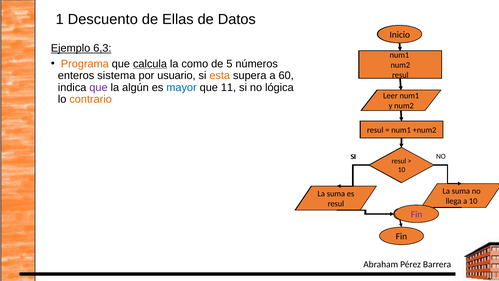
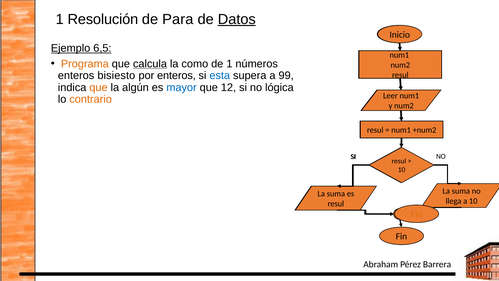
Descuento: Descuento -> Resolución (103, 19)
Ellas: Ellas -> Para (178, 19)
Datos underline: none -> present (237, 19)
6,3: 6,3 -> 6,5 (102, 48)
de 5: 5 -> 1 (229, 64)
sistema: sistema -> bisiesto (116, 76)
por usuario: usuario -> enteros (176, 76)
esta colour: orange -> blue (220, 76)
60: 60 -> 99 (286, 76)
que colour: purple -> orange (98, 87)
11: 11 -> 12 (229, 87)
Fin colour: purple -> orange (417, 214)
